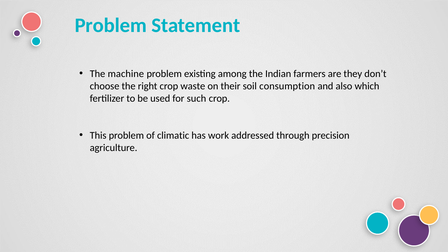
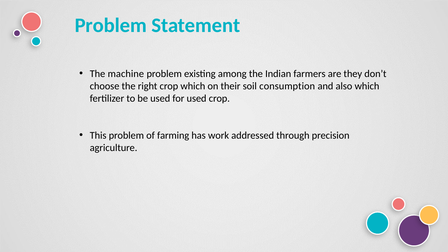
crop waste: waste -> which (193, 86)
for such: such -> used (197, 98)
climatic: climatic -> farming (173, 135)
